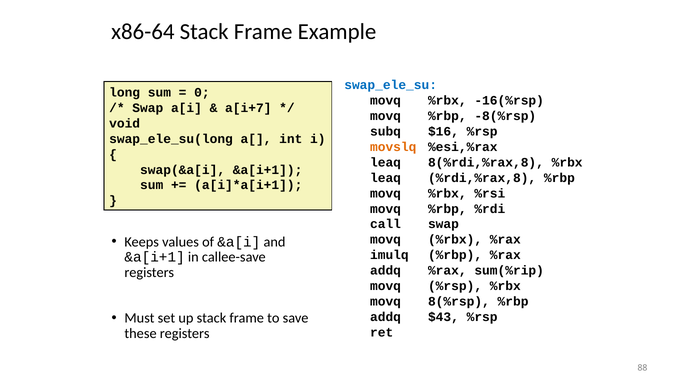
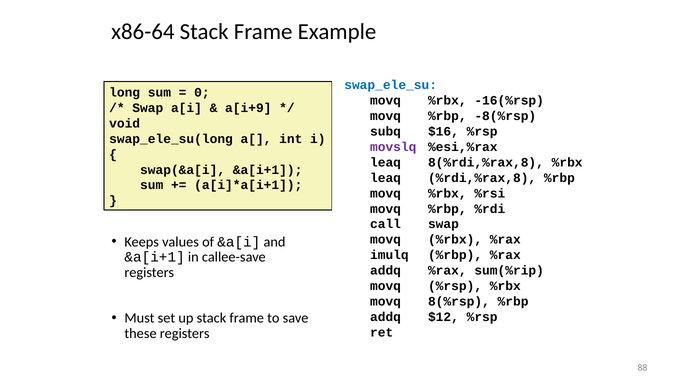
a[i+7: a[i+7 -> a[i+9 (248, 108)
movslq colour: orange -> purple (393, 147)
$43: $43 -> $12 (443, 317)
